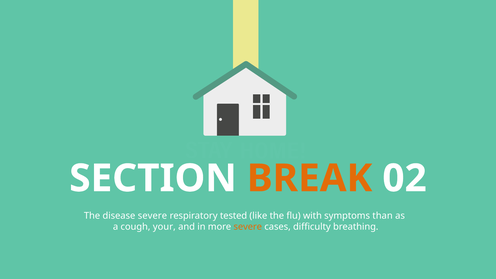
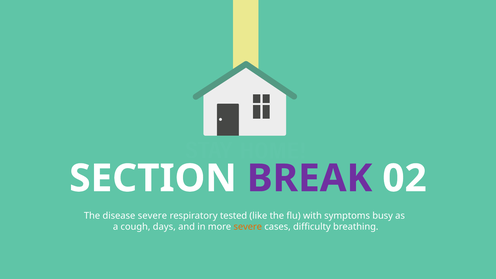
BREAK colour: orange -> purple (310, 178)
than: than -> busy (383, 216)
your: your -> days (164, 227)
